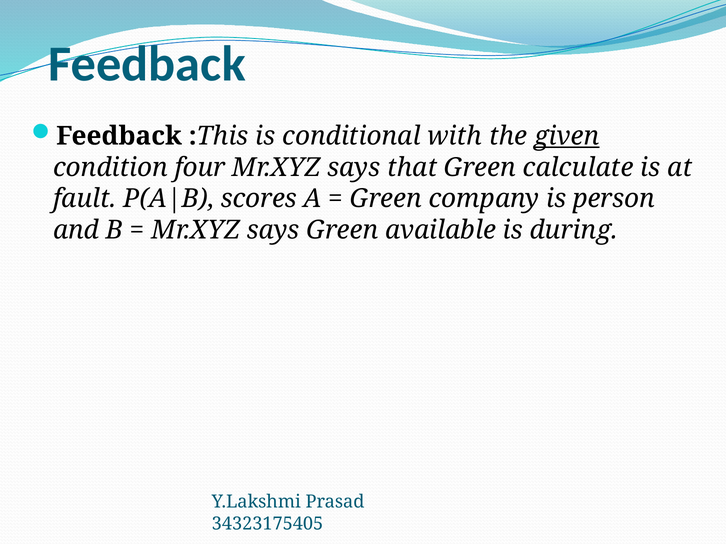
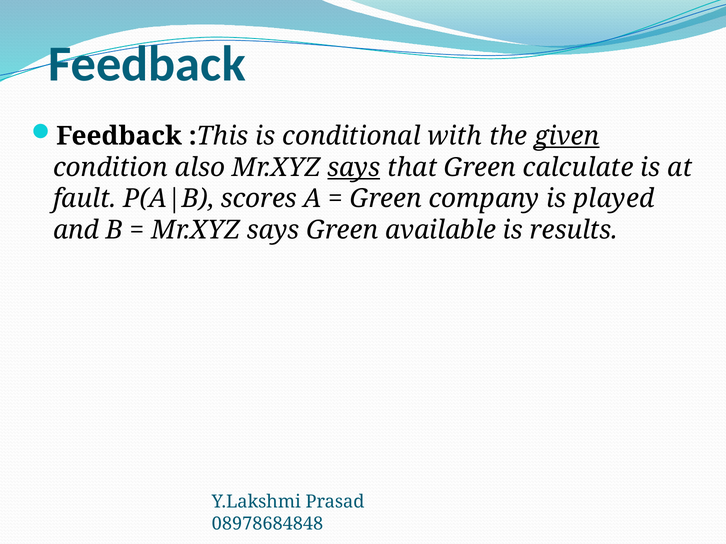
four: four -> also (200, 168)
says underline: none -> present (354, 168)
person: person -> played (614, 199)
during: during -> results (574, 230)
34323175405: 34323175405 -> 08978684848 (267, 524)
